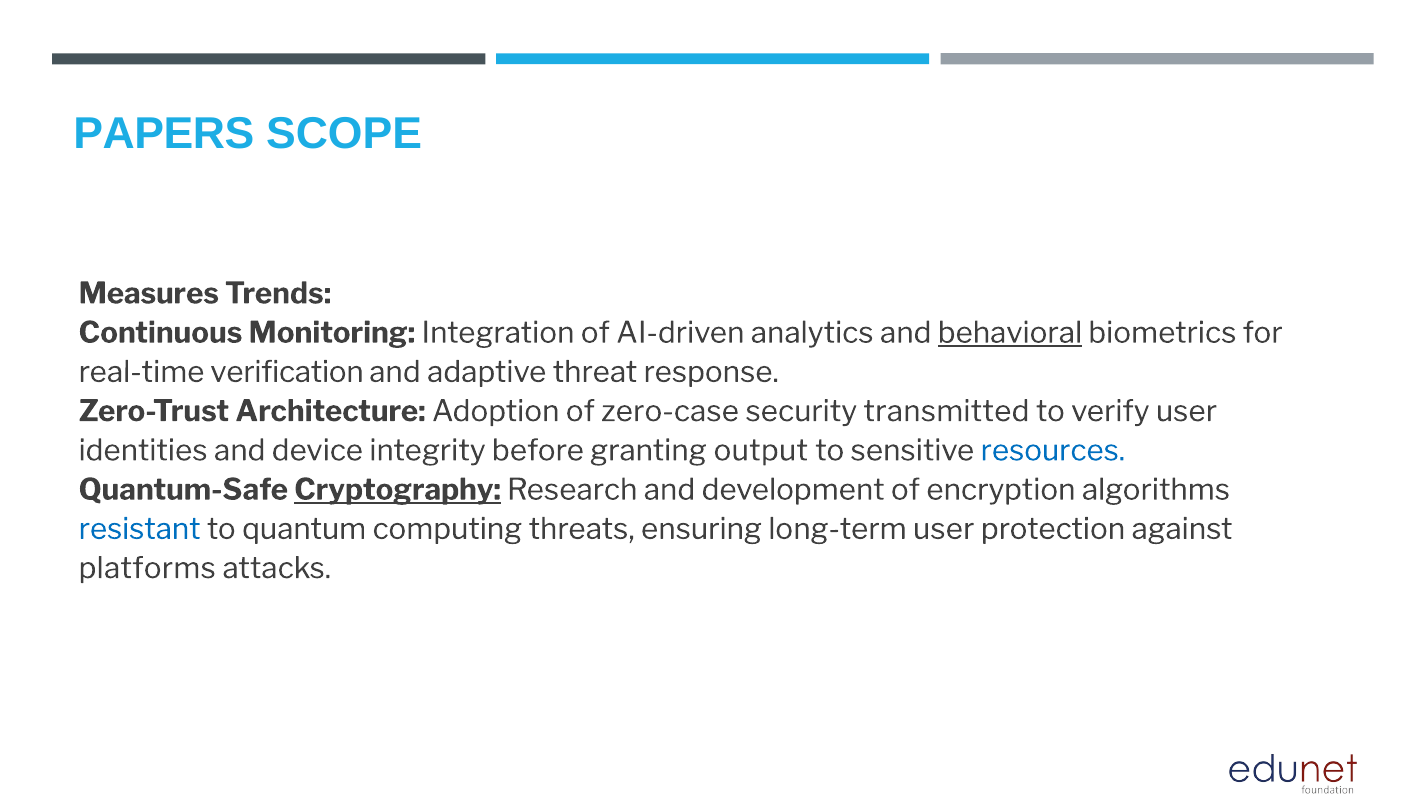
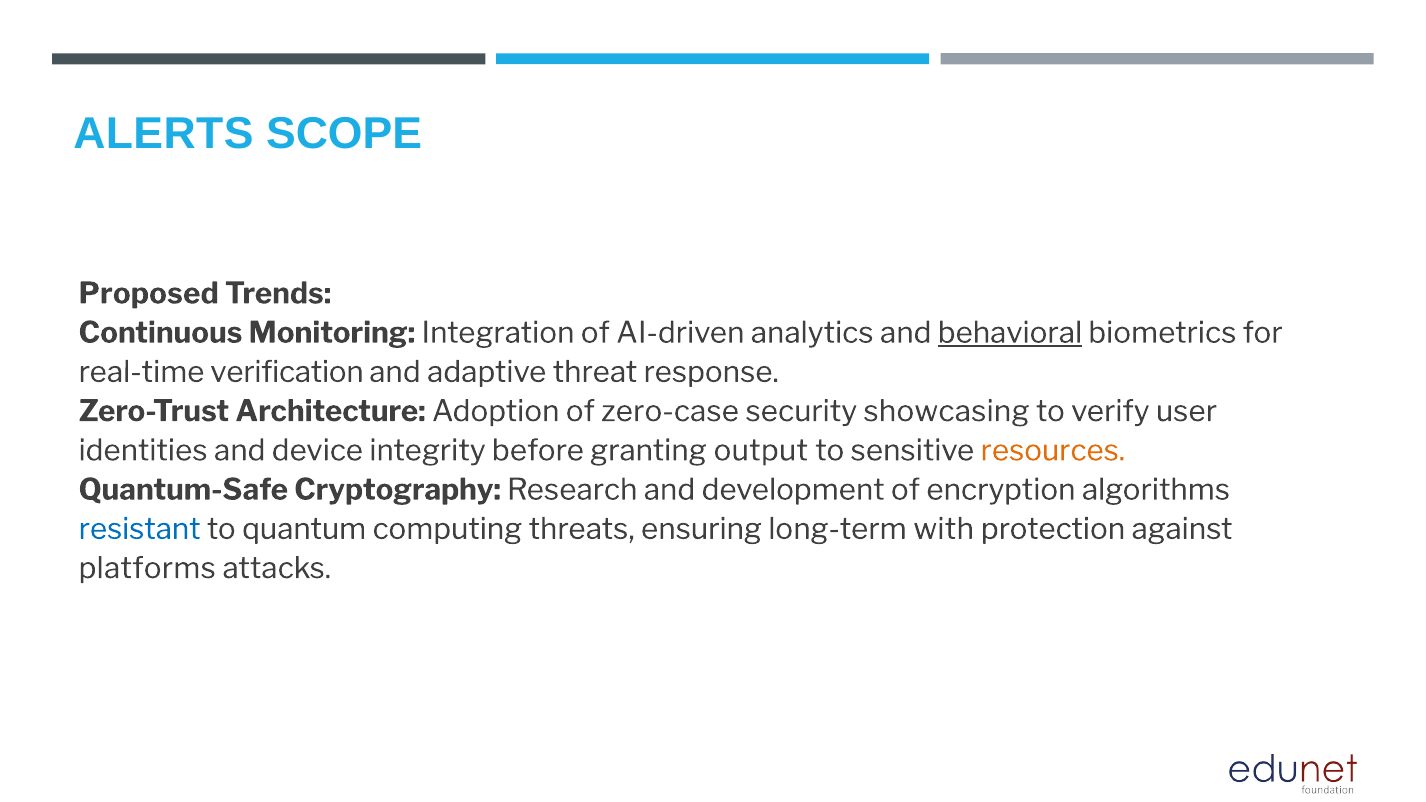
PAPERS: PAPERS -> ALERTS (163, 134)
Measures: Measures -> Proposed (149, 294)
transmitted: transmitted -> showcasing (946, 411)
resources colour: blue -> orange (1053, 451)
Cryptography underline: present -> none (398, 490)
long-term user: user -> with (944, 529)
